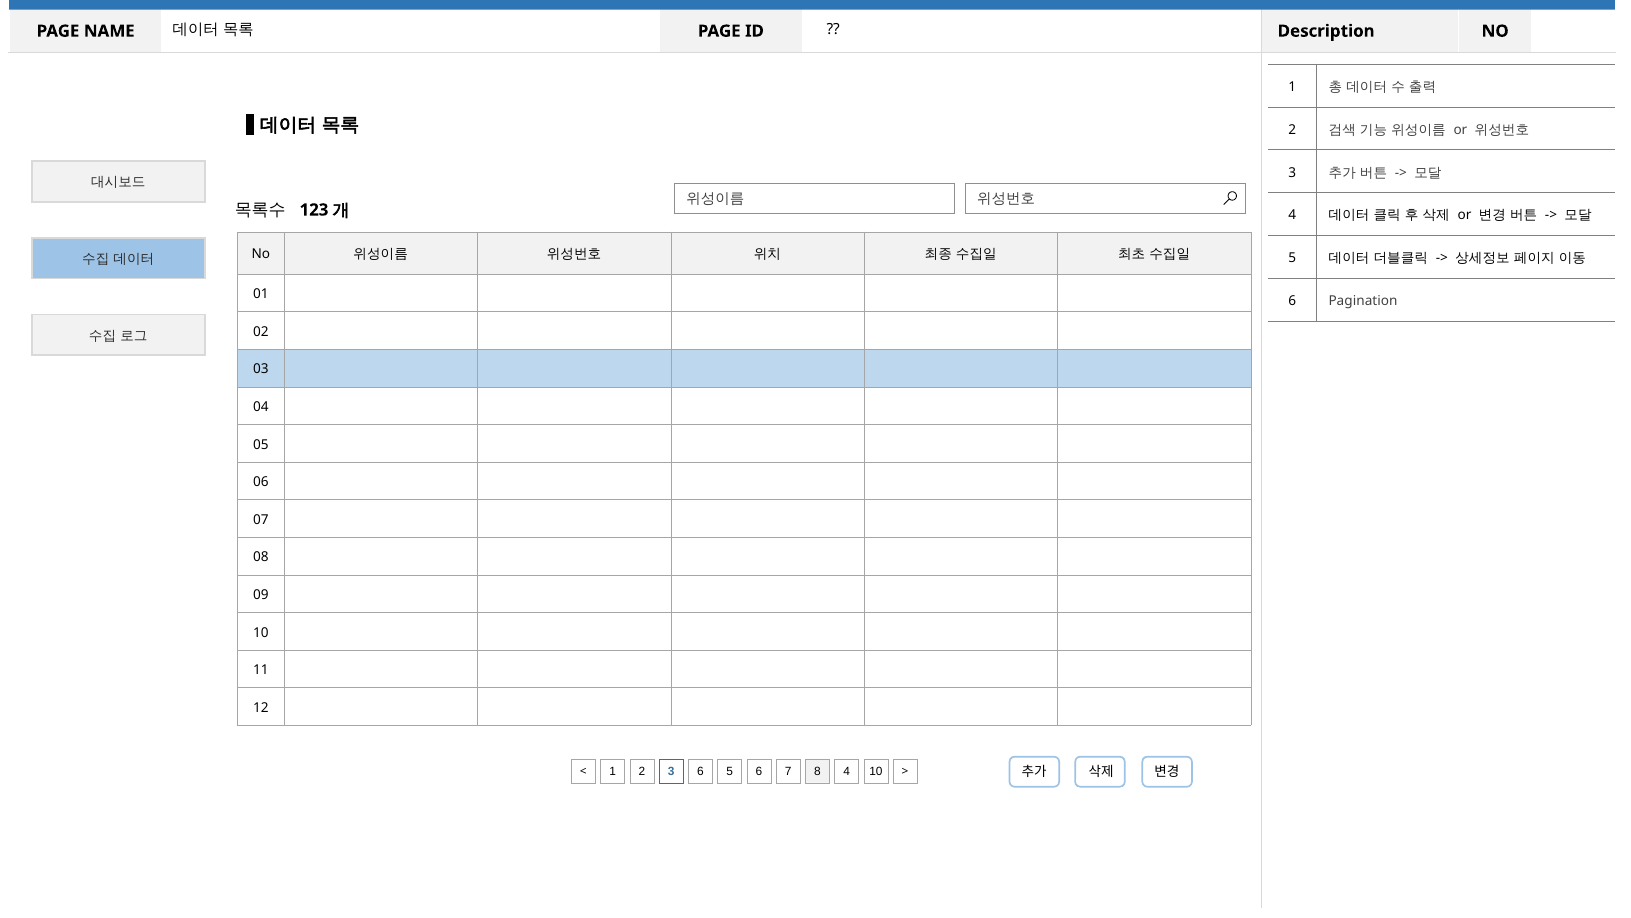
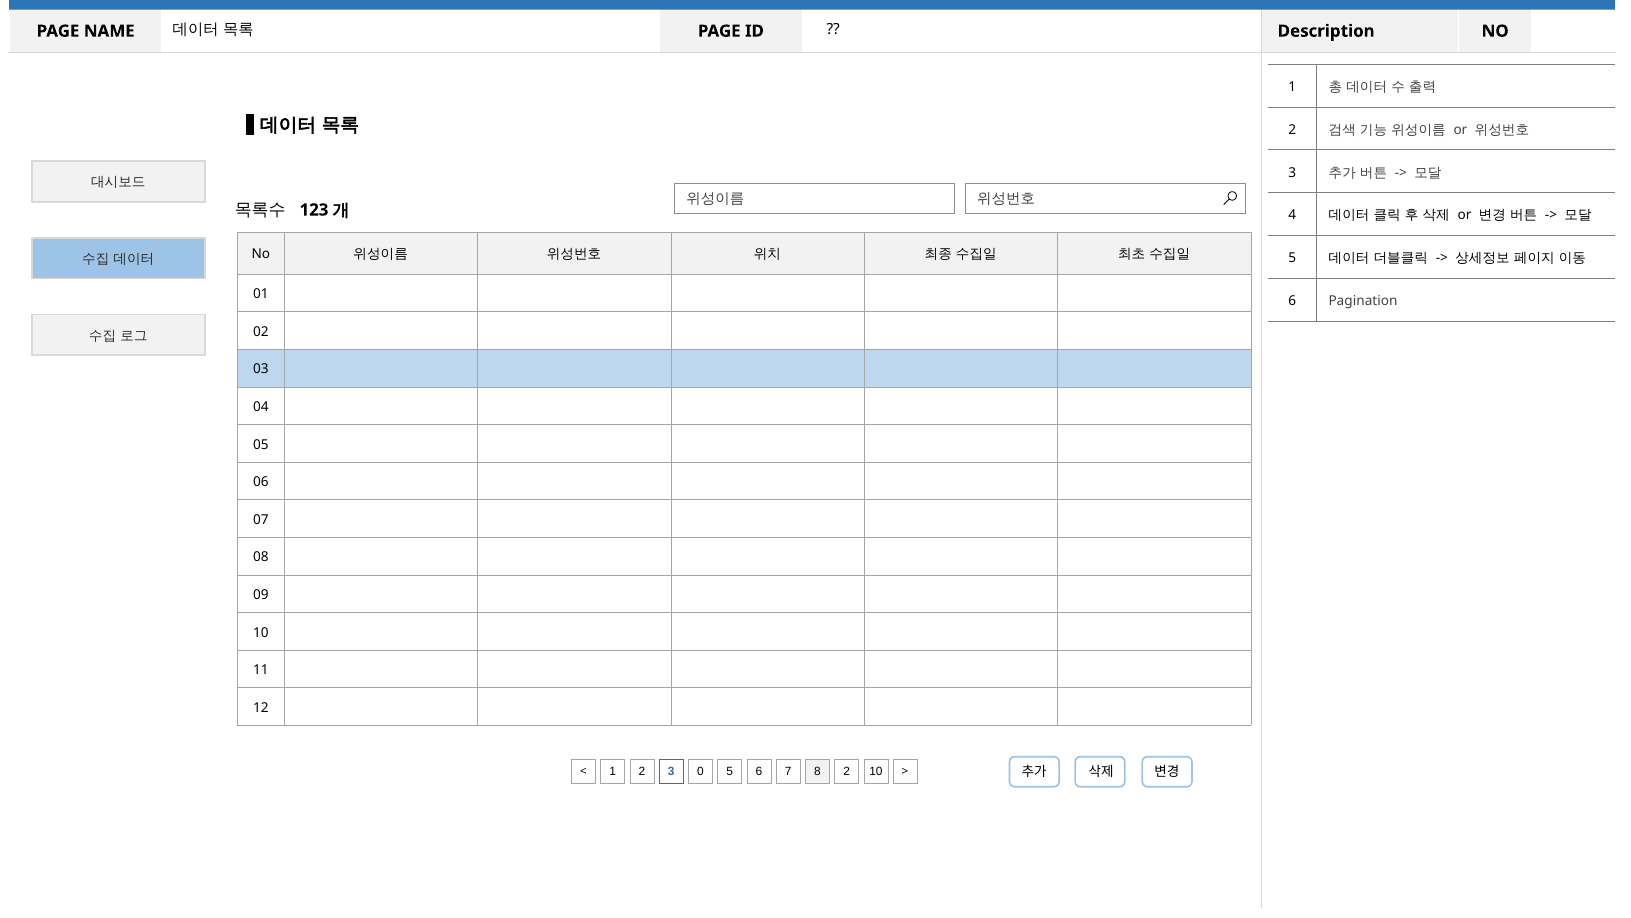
3 6: 6 -> 0 (700, 771)
8 4: 4 -> 2 (847, 771)
